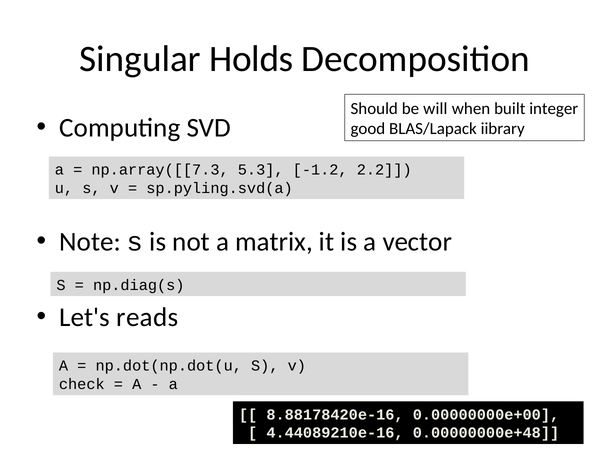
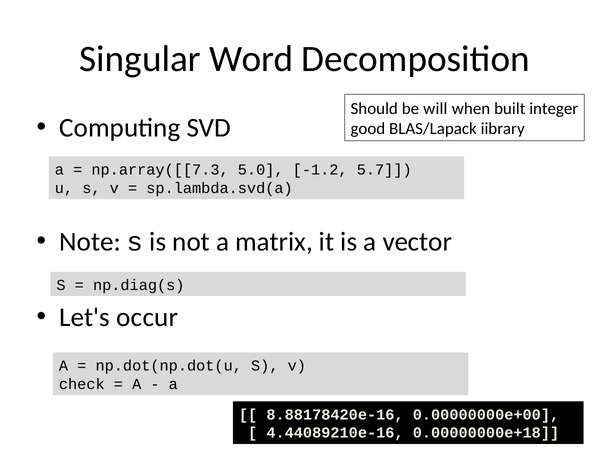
Holds: Holds -> Word (251, 59)
5.3: 5.3 -> 5.0 (261, 170)
2.2: 2.2 -> 5.7 (384, 170)
sp.pyling.svd(a: sp.pyling.svd(a -> sp.lambda.svd(a (220, 188)
reads: reads -> occur (147, 318)
0.00000000e+48: 0.00000000e+48 -> 0.00000000e+18 (486, 433)
